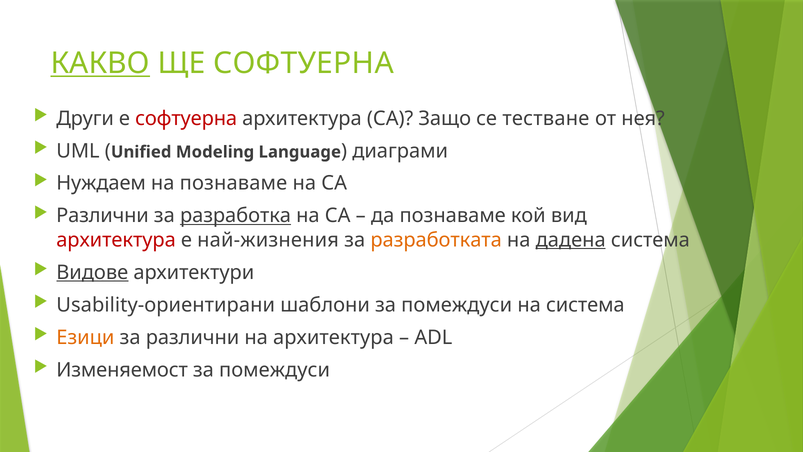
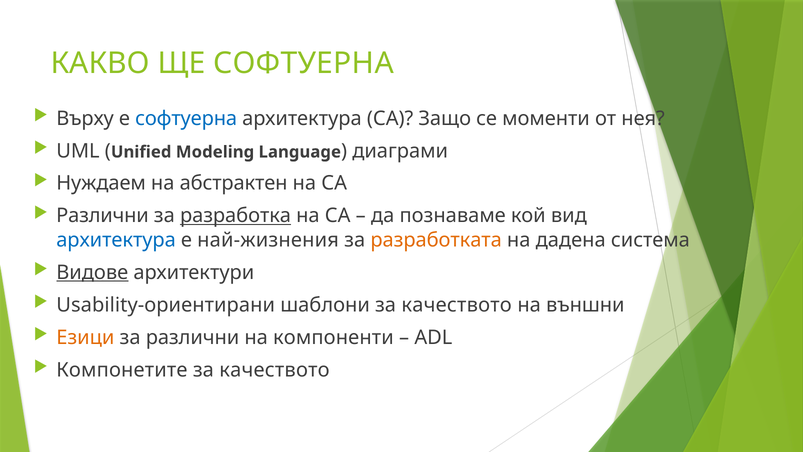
КАКВО underline: present -> none (100, 63)
Други: Други -> Върху (85, 118)
софтуерна colour: red -> blue (186, 118)
тестване: тестване -> моменти (546, 118)
на познаваме: познаваме -> абстрактен (234, 183)
архитектура colour: red -> blue (116, 240)
дадена underline: present -> none (571, 240)
шаблони за помеждуси: помеждуси -> качеството (457, 305)
на система: система -> външни (585, 305)
на архитектура: архитектура -> компоненти (333, 337)
Изменяемост: Изменяемост -> Компонетите (122, 370)
помеждуси: помеждуси -> качеството (274, 370)
